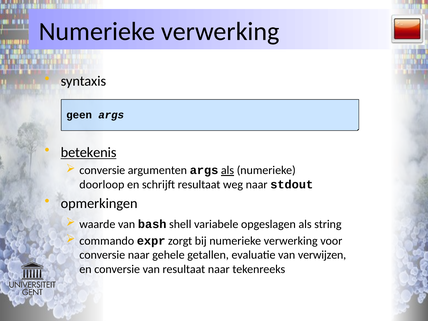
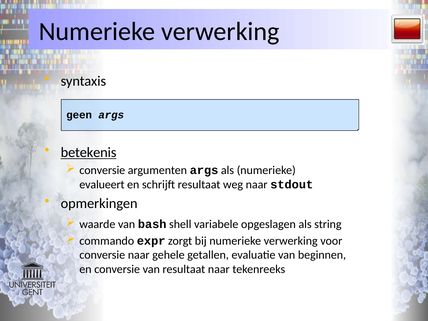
als underline: present -> none (228, 170)
doorloop: doorloop -> evalueert (102, 185)
verwijzen: verwijzen -> beginnen (322, 255)
